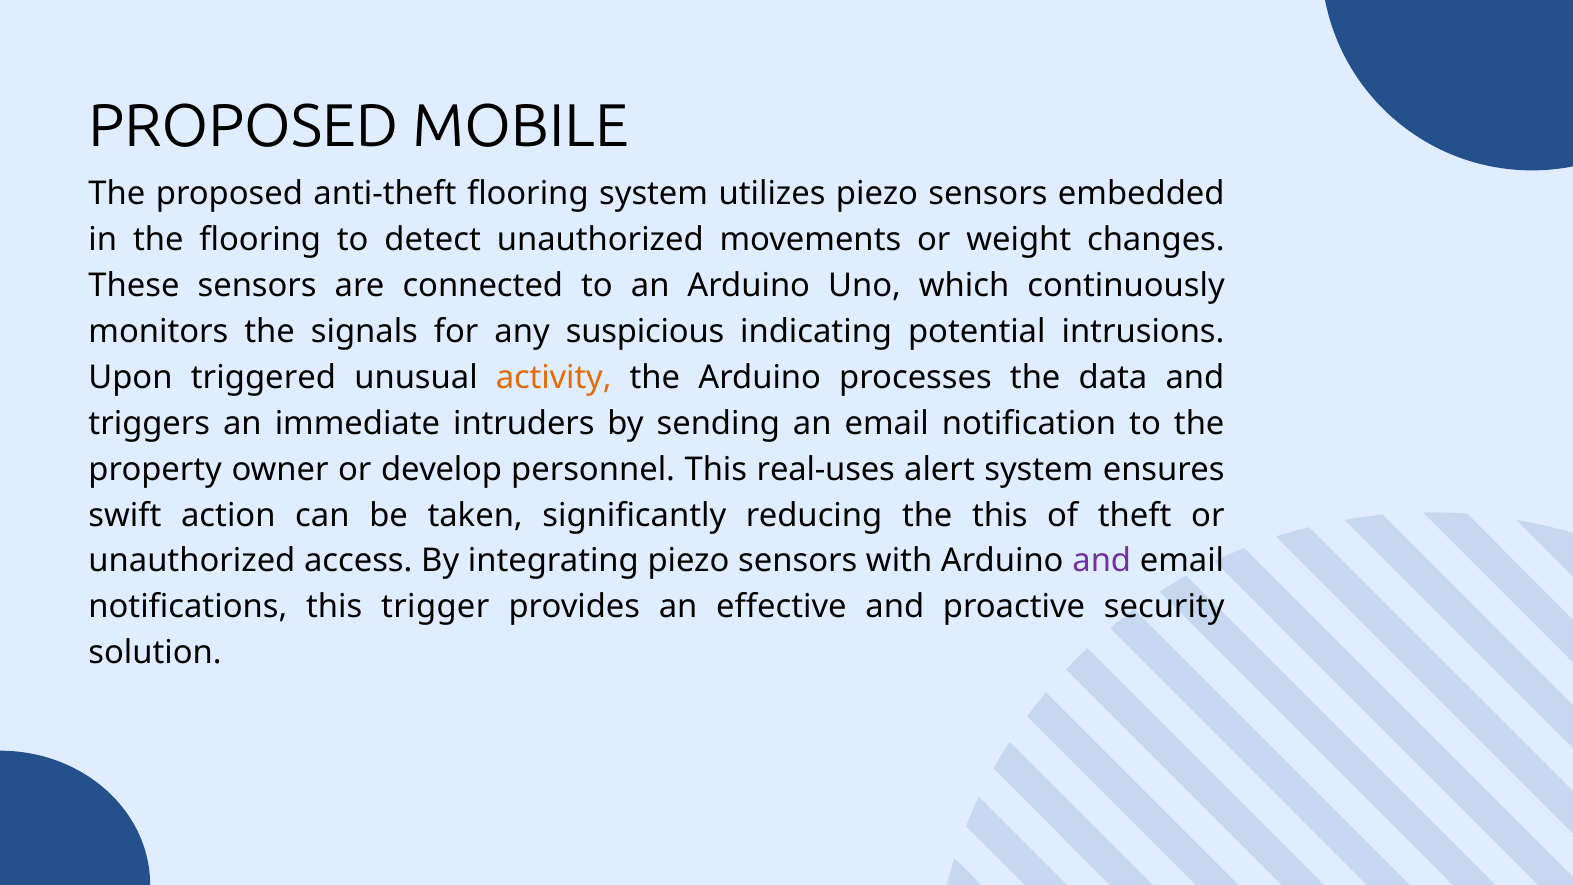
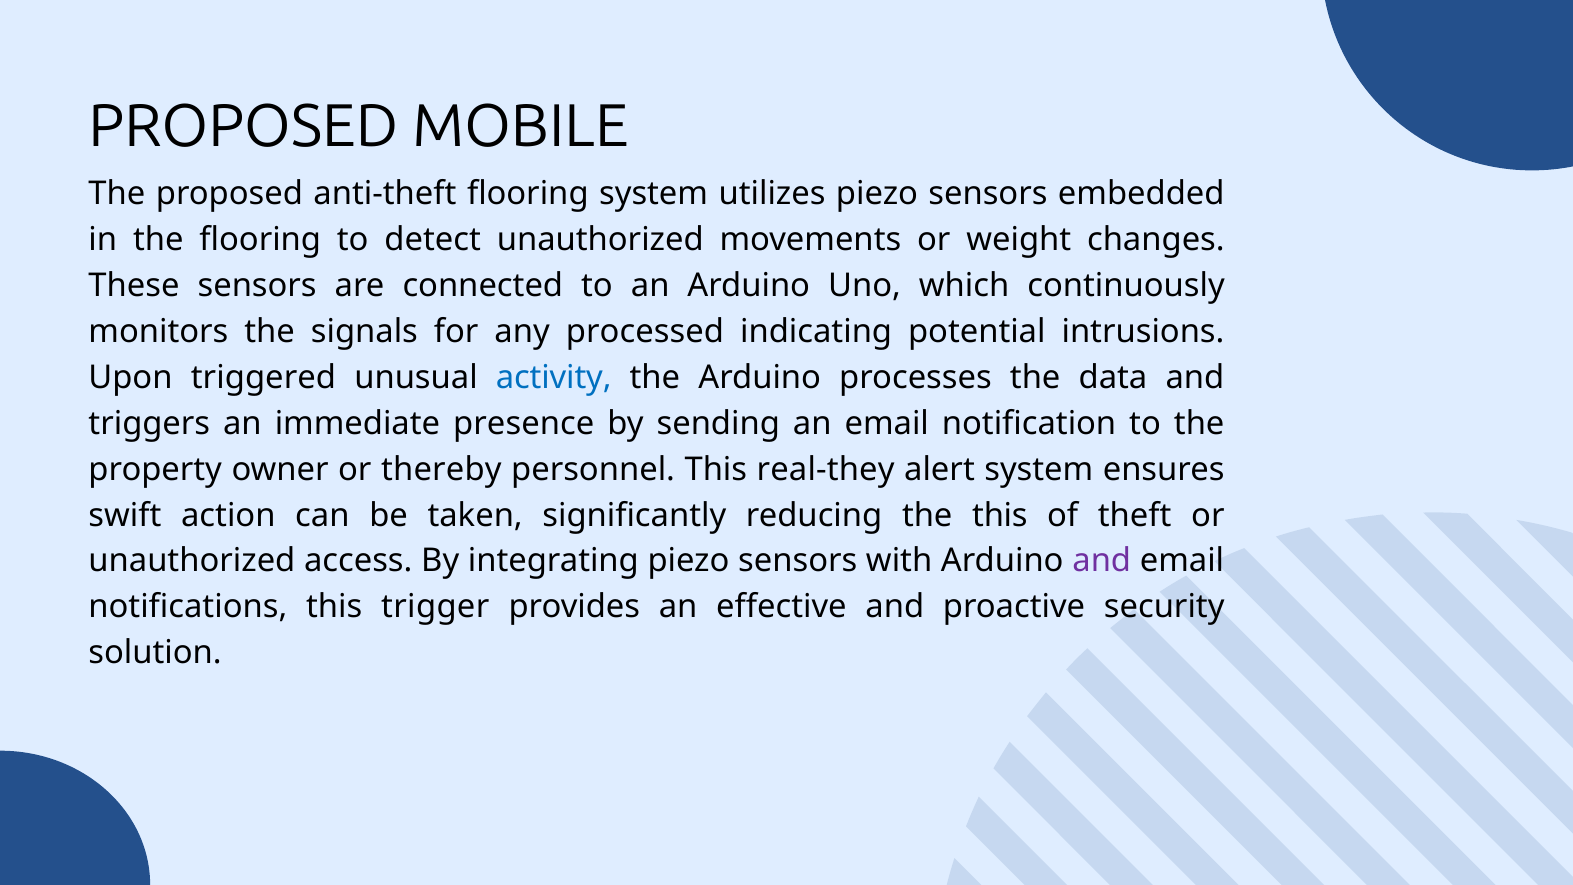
suspicious: suspicious -> processed (645, 332)
activity colour: orange -> blue (554, 377)
intruders: intruders -> presence (524, 423)
develop: develop -> thereby (441, 469)
real-uses: real-uses -> real-they (826, 469)
